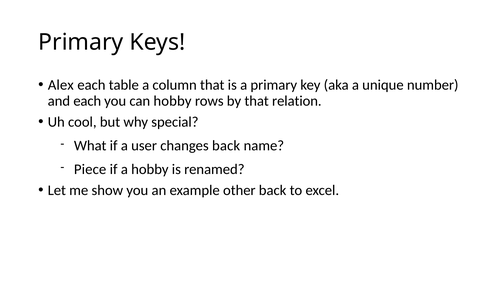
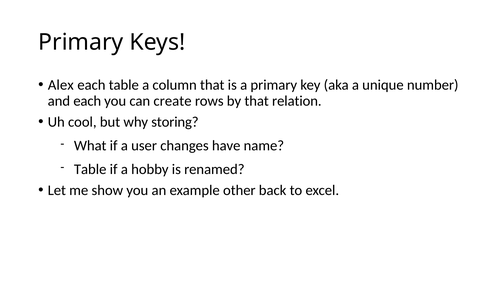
can hobby: hobby -> create (173, 101)
special: special -> storing (175, 122)
changes back: back -> have (226, 146)
Piece: Piece -> Table (90, 169)
